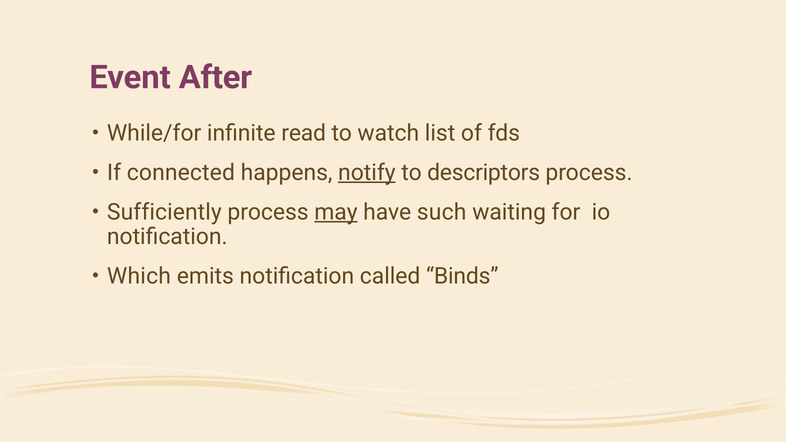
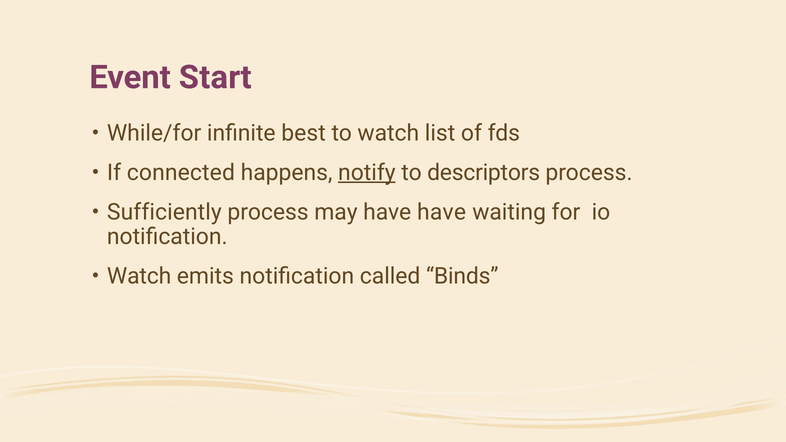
After: After -> Start (215, 77)
read: read -> best (304, 133)
may underline: present -> none (336, 212)
have such: such -> have (442, 212)
Which: Which -> Watch (139, 276)
